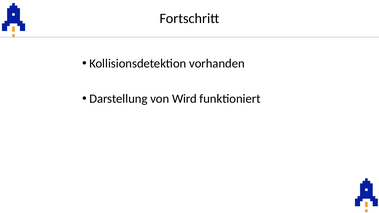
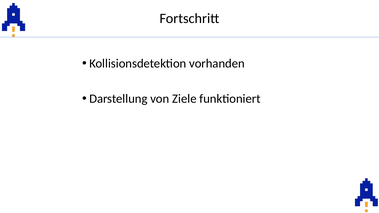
Wird: Wird -> Ziele (184, 99)
